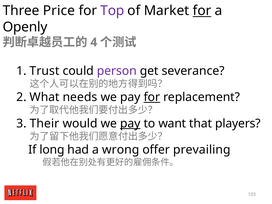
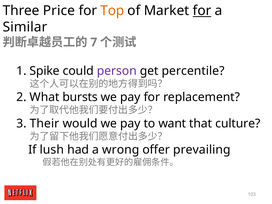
Top colour: purple -> orange (112, 11)
Openly: Openly -> Similar (25, 27)
4: 4 -> 7 (94, 42)
Trust: Trust -> Spike (45, 71)
severance: severance -> percentile (193, 71)
needs: needs -> bursts (80, 97)
for underline: present -> none (152, 97)
pay underline: present -> none (130, 123)
players: players -> culture (238, 123)
long: long -> lush (52, 150)
